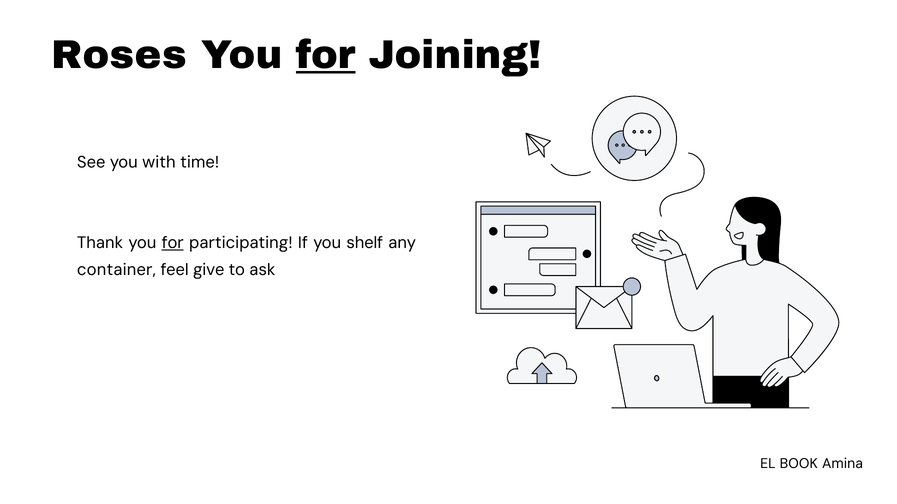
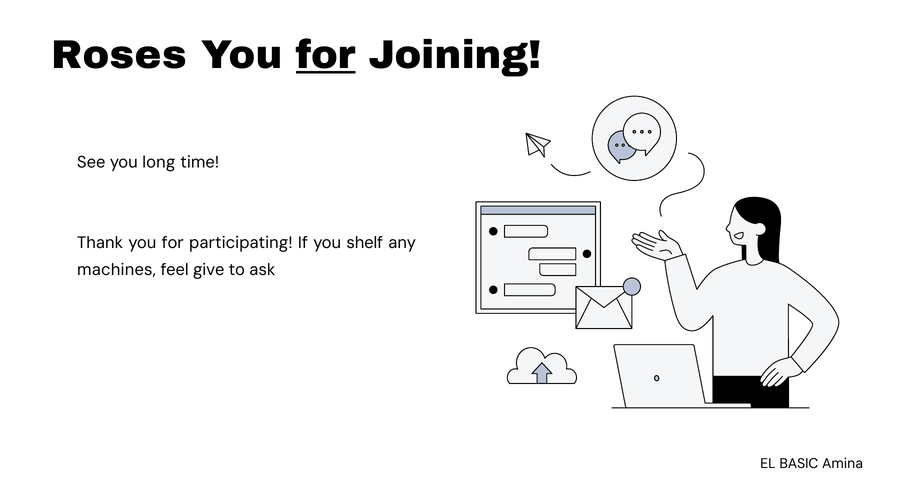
with: with -> long (159, 162)
for underline: present -> none (173, 243)
container: container -> machines (116, 270)
BOOK: BOOK -> BASIC (799, 464)
